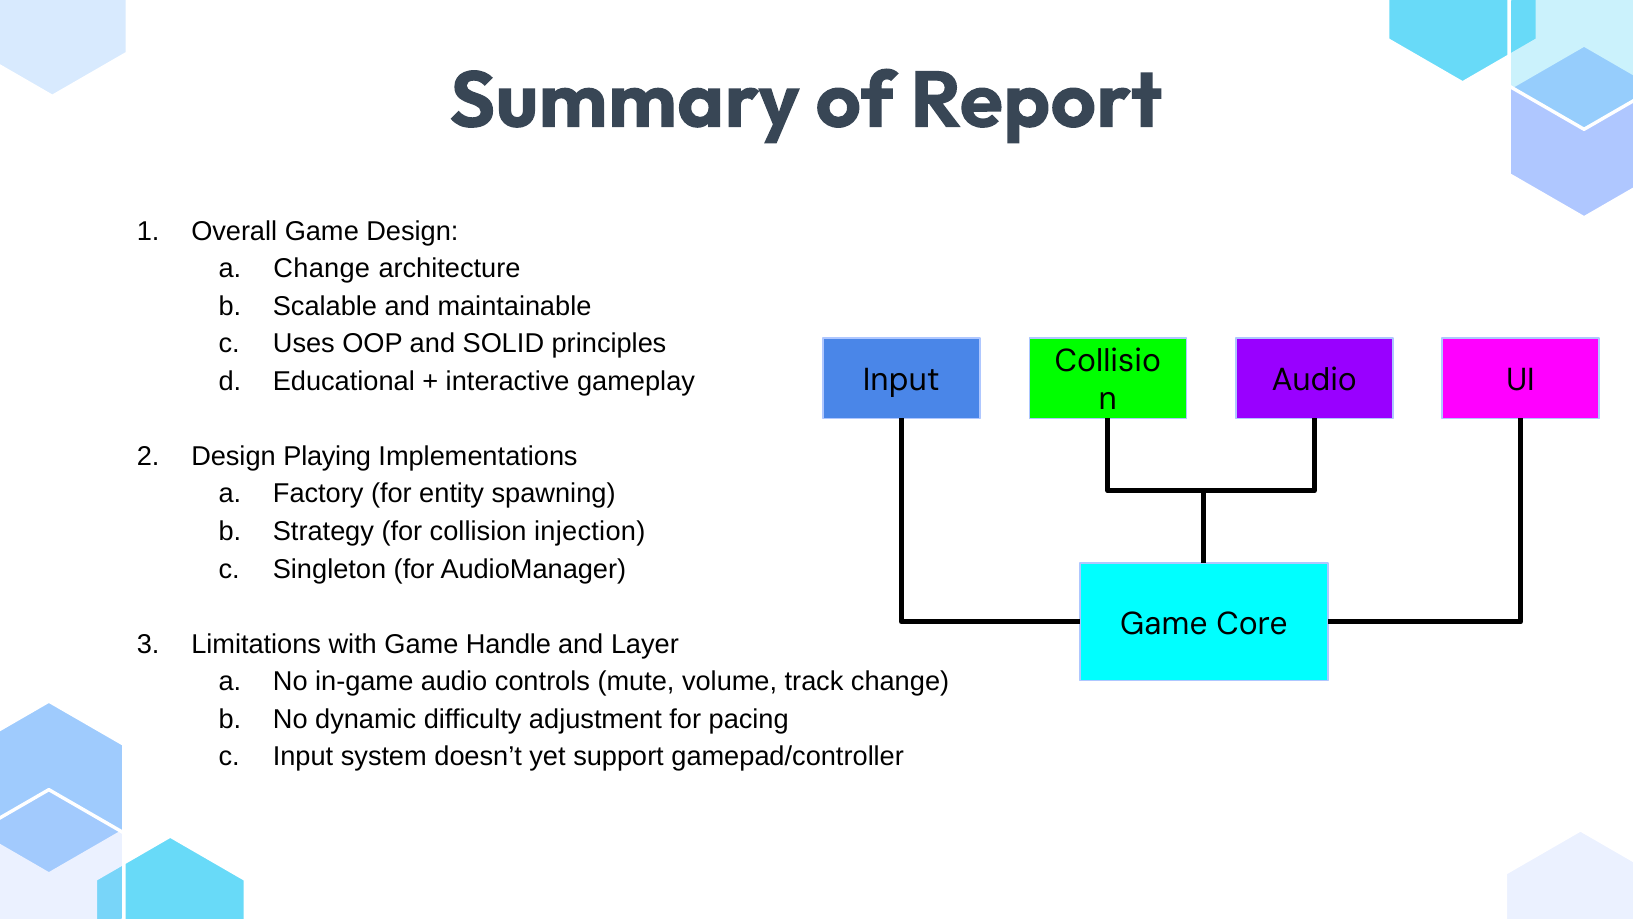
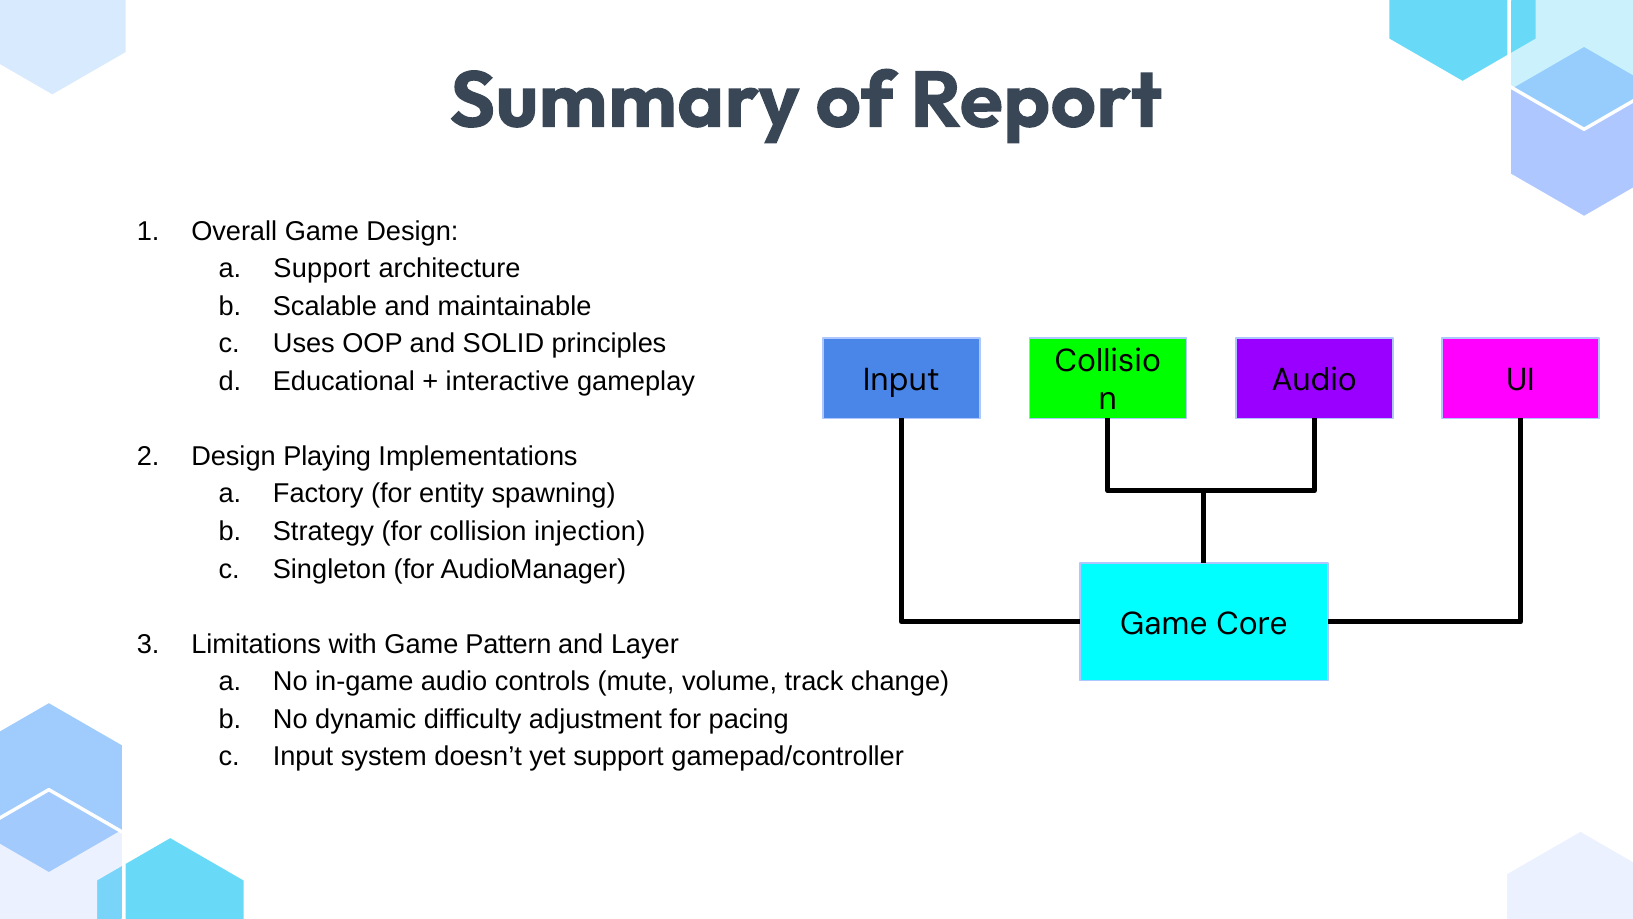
Change: Change -> Support (322, 269)
Handle: Handle -> Pattern (508, 644)
